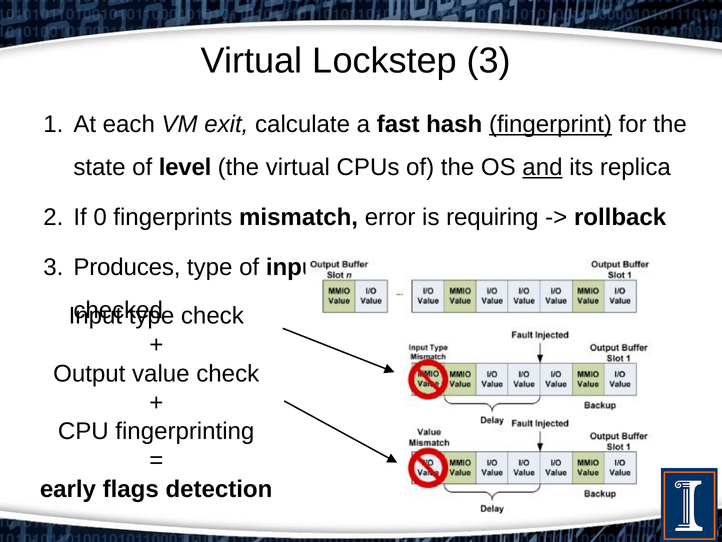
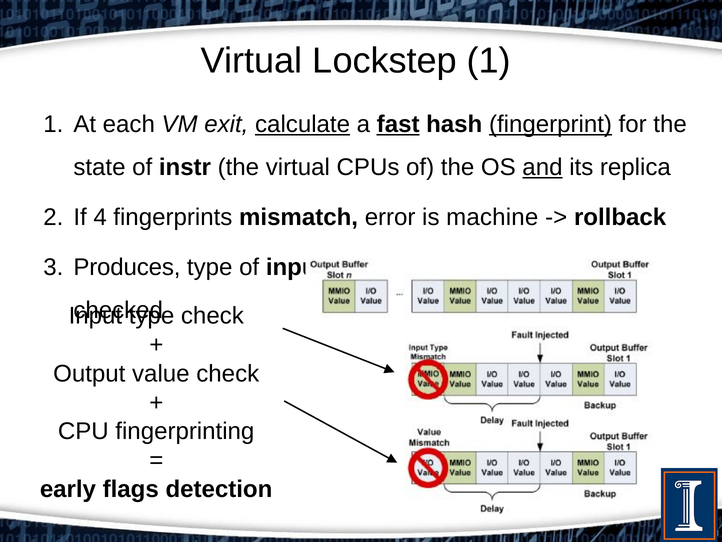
Lockstep 3: 3 -> 1 (489, 61)
calculate underline: none -> present (303, 124)
fast underline: none -> present (398, 124)
level: level -> instr (185, 167)
0: 0 -> 4 (100, 217)
requiring: requiring -> machine (492, 217)
